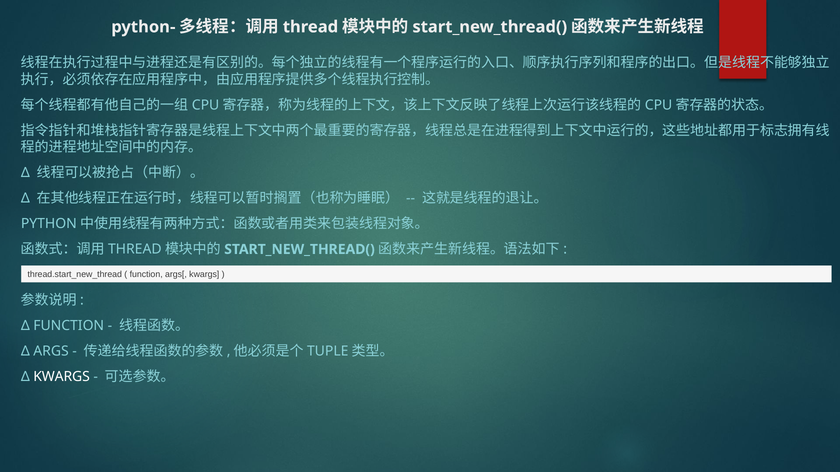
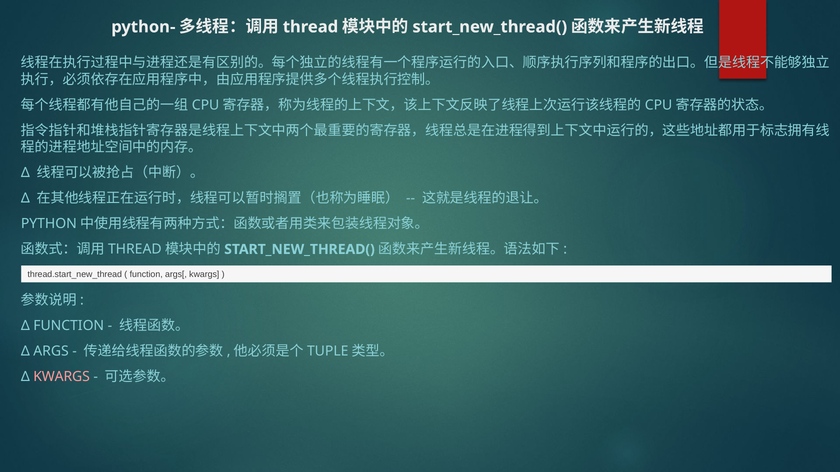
KWARGS colour: white -> pink (62, 377)
